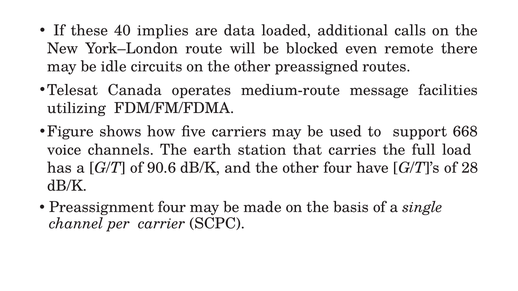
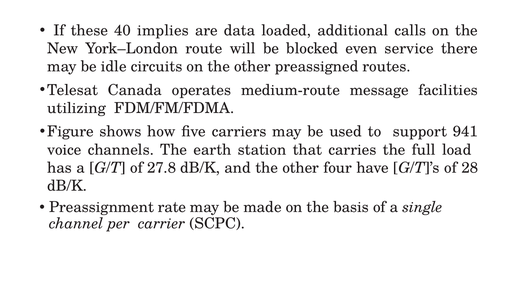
remote: remote -> service (409, 49)
668: 668 -> 941 (465, 132)
90.6: 90.6 -> 27.8 (162, 168)
Preassignment four: four -> rate (172, 208)
